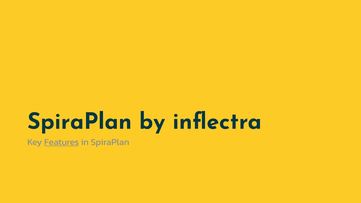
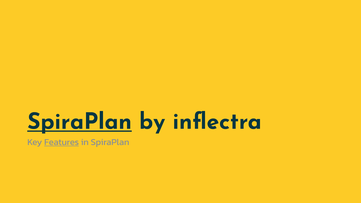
SpiraPlan underline: none -> present (80, 121)
